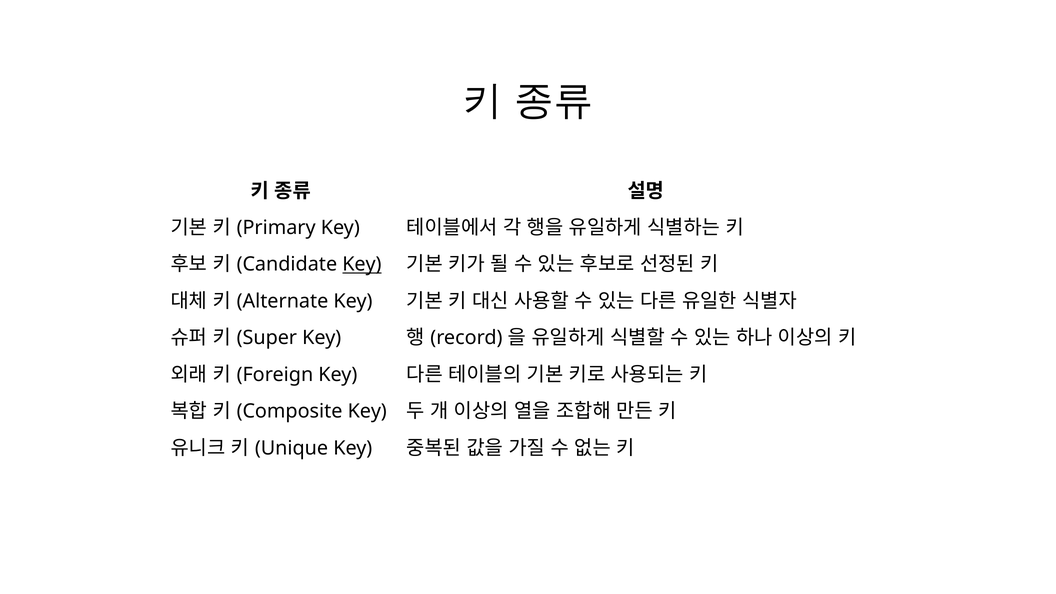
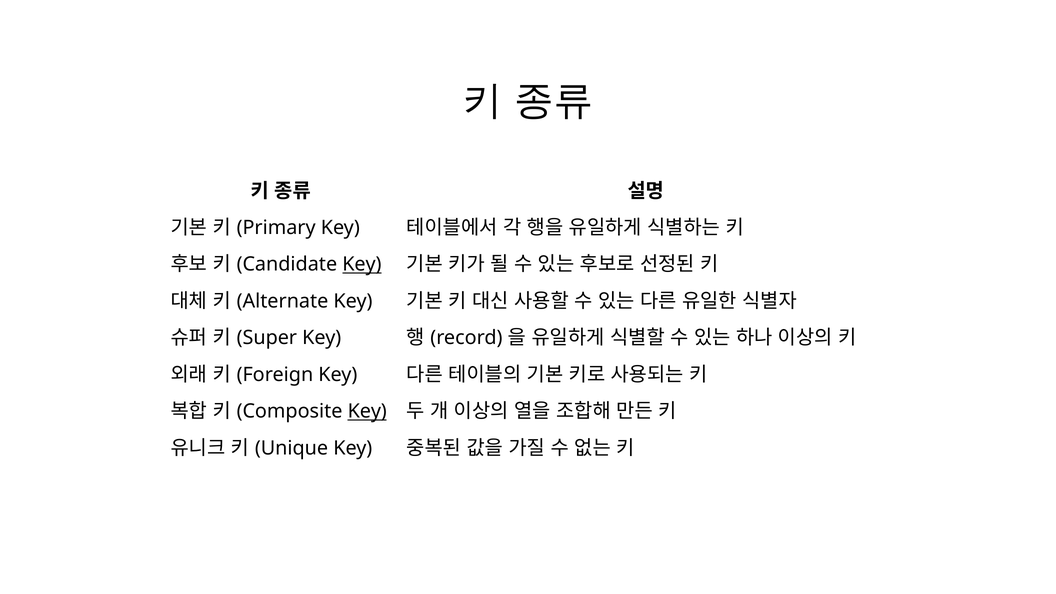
Key underline: none -> present (367, 411)
